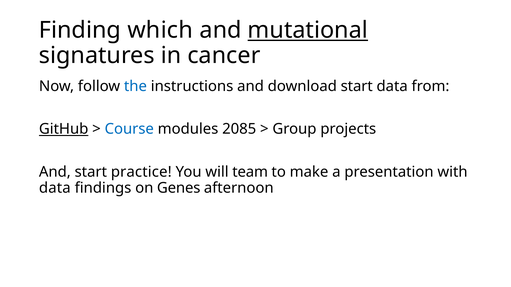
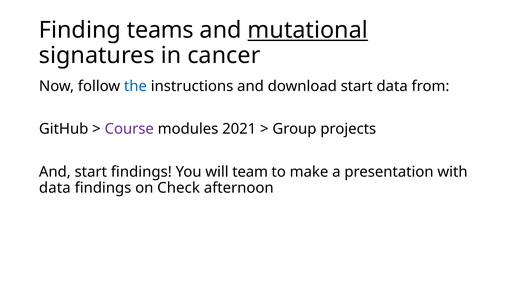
which: which -> teams (160, 30)
GitHub underline: present -> none (64, 129)
Course colour: blue -> purple (129, 129)
2085: 2085 -> 2021 (239, 129)
start practice: practice -> findings (141, 172)
Genes: Genes -> Check (179, 188)
